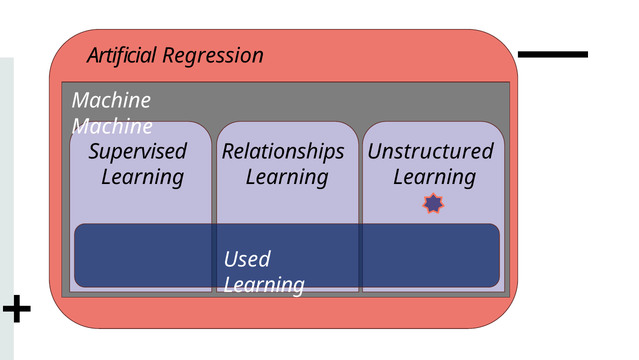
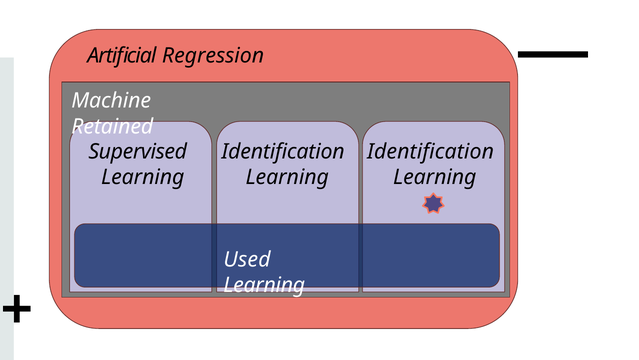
Machine: Machine -> Retained (112, 126)
Relationships: Relationships -> Identification (283, 151)
Unstructured: Unstructured -> Identification (431, 151)
